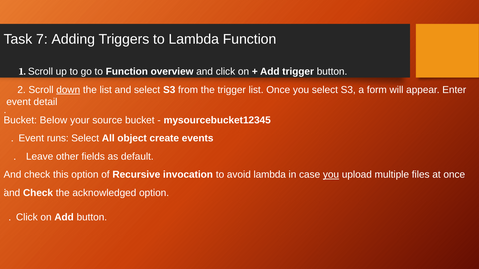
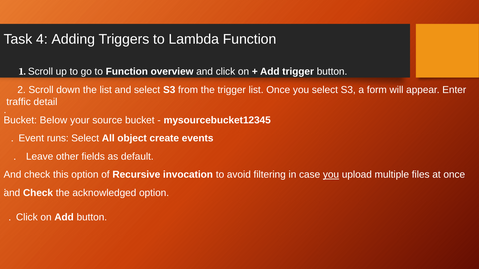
7: 7 -> 4 (42, 39)
down underline: present -> none (68, 90)
event: event -> traffic (19, 102)
avoid lambda: lambda -> filtering (270, 175)
